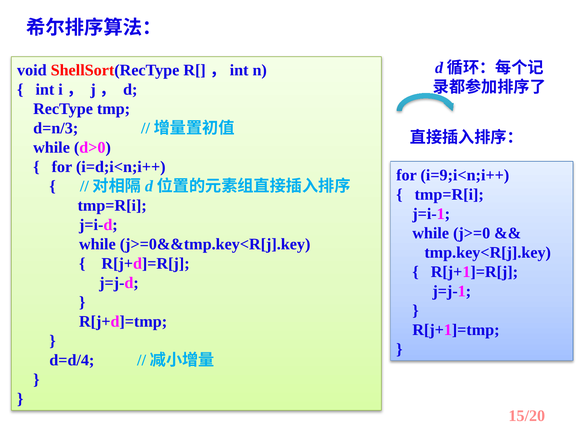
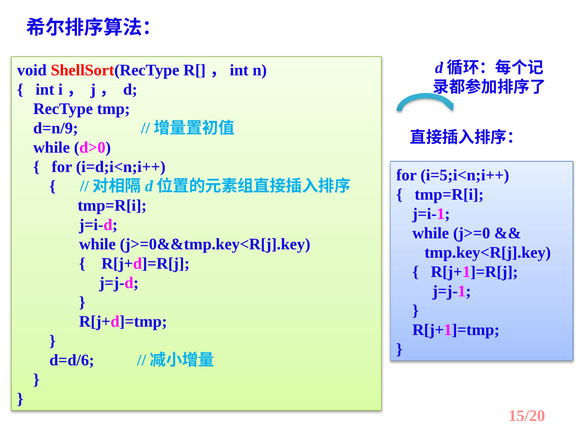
d=n/3: d=n/3 -> d=n/9 (56, 128)
i=9;i<n;i++: i=9;i<n;i++ -> i=5;i<n;i++ (465, 175)
d=d/4: d=d/4 -> d=d/6 (72, 360)
